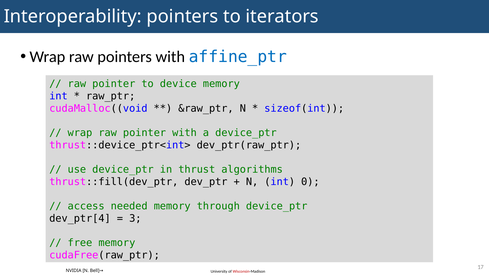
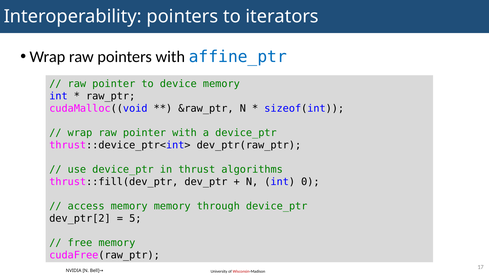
access needed: needed -> memory (129, 206)
dev_ptr[4: dev_ptr[4 -> dev_ptr[2 (80, 218)
3: 3 -> 5 (135, 218)
